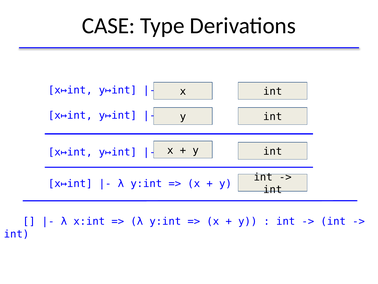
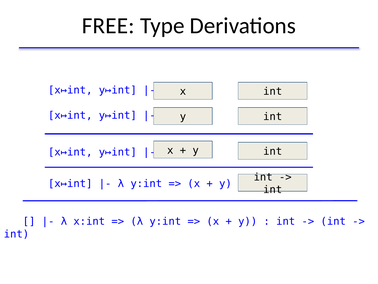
CASE: CASE -> FREE (108, 26)
